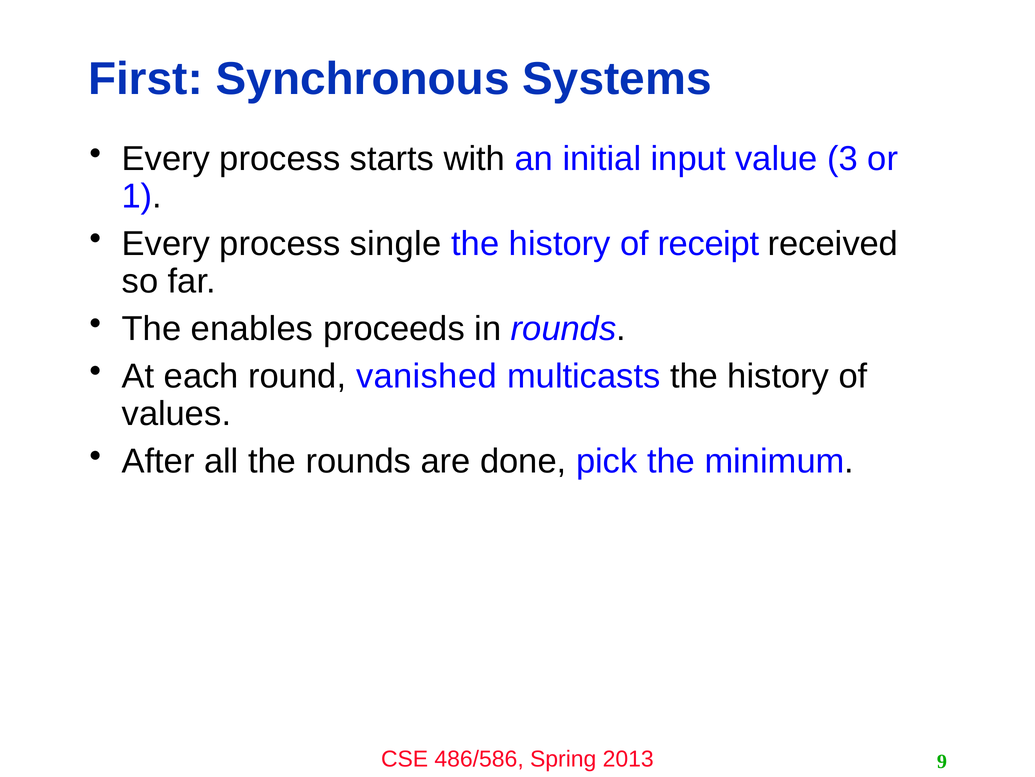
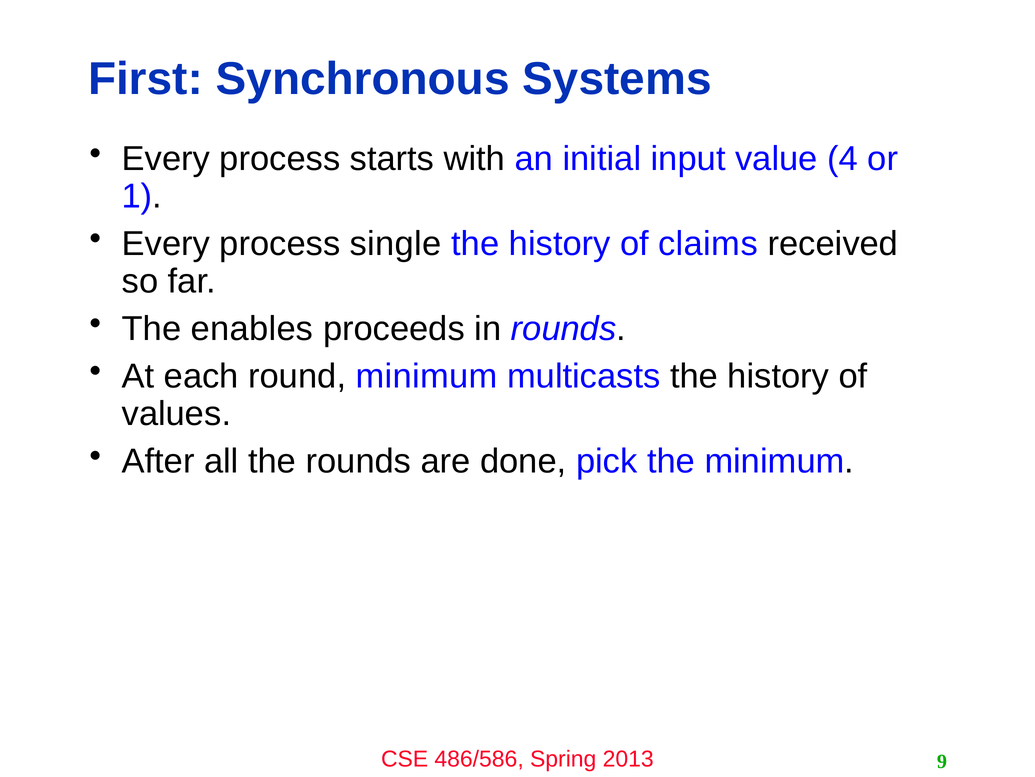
3: 3 -> 4 (843, 159)
receipt: receipt -> claims (708, 244)
round vanished: vanished -> minimum (427, 376)
